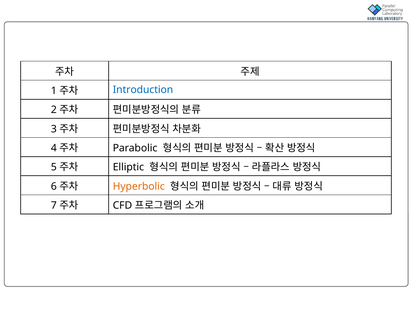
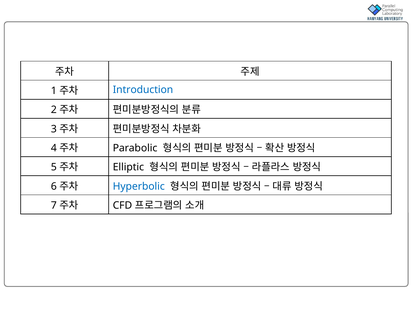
Hyperbolic colour: orange -> blue (139, 186)
